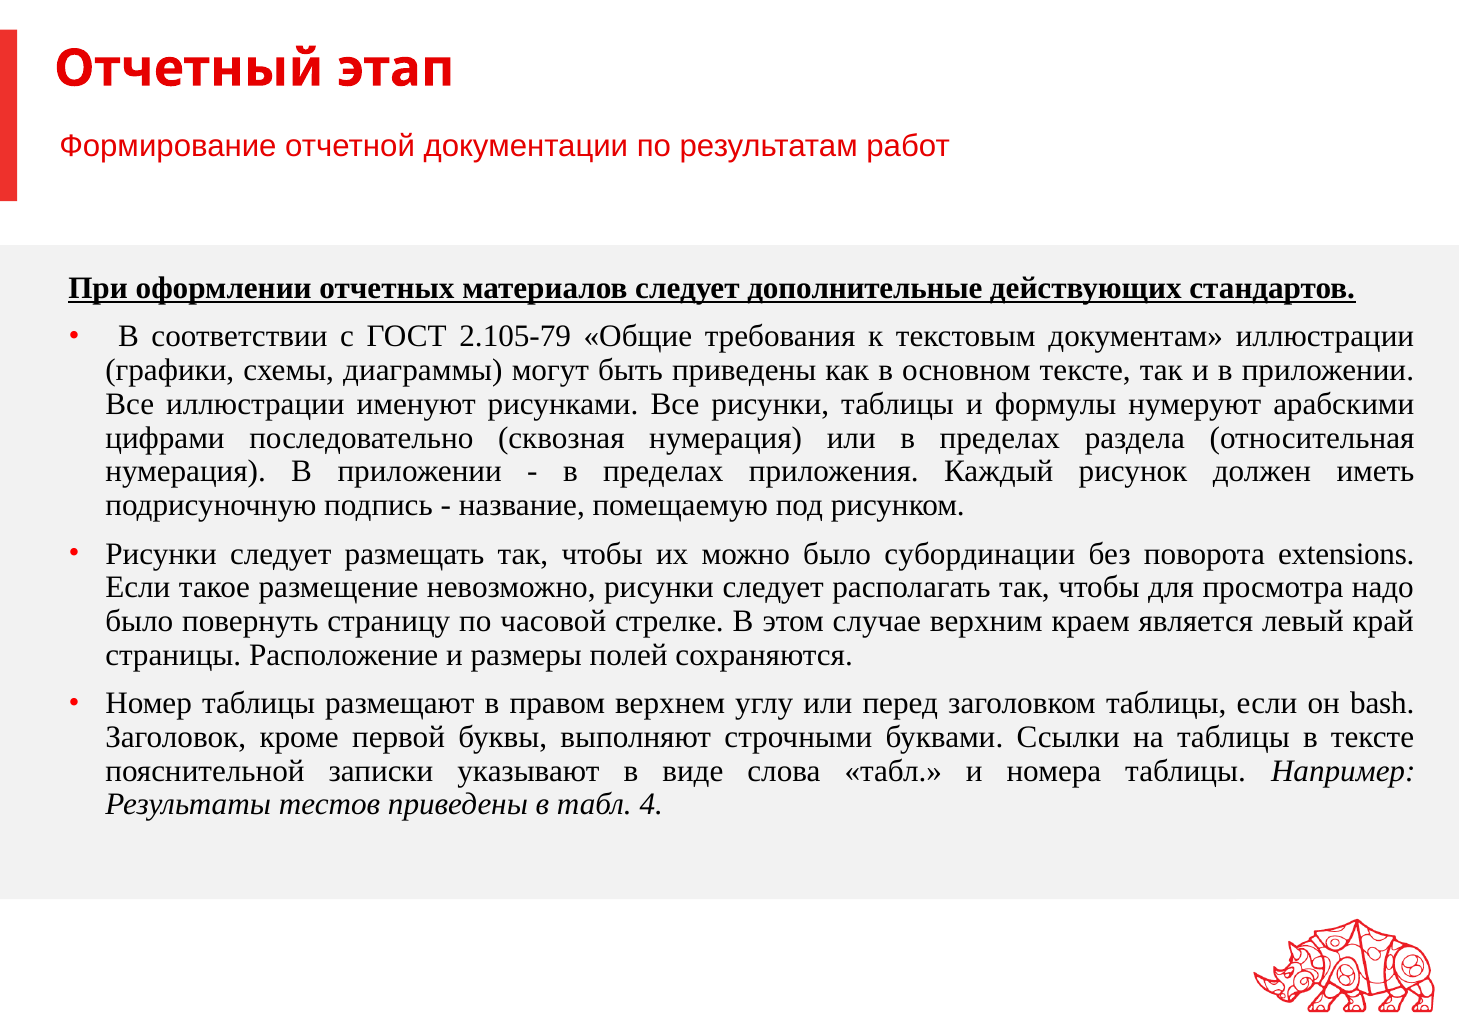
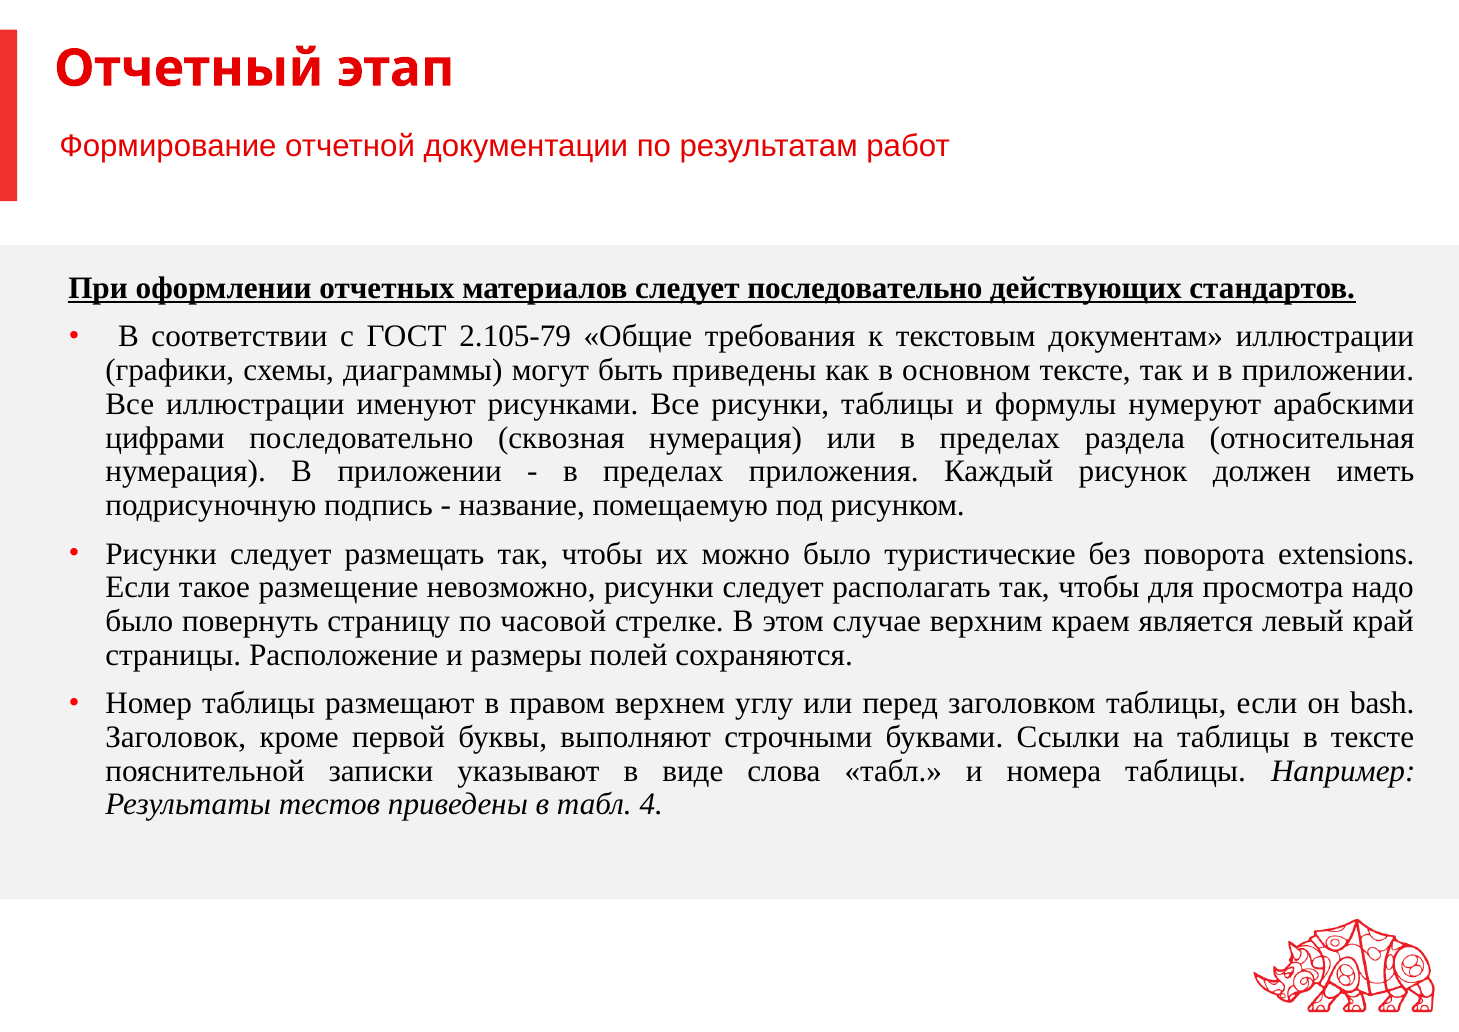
следует дополнительные: дополнительные -> последовательно (865, 288)
субординации: субординации -> туристические (980, 554)
